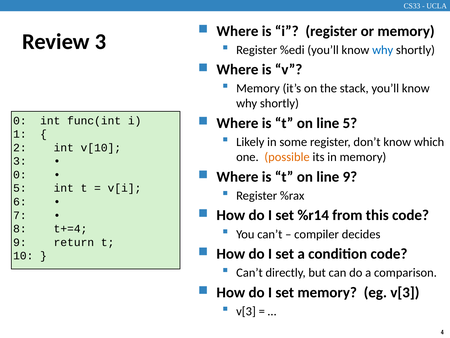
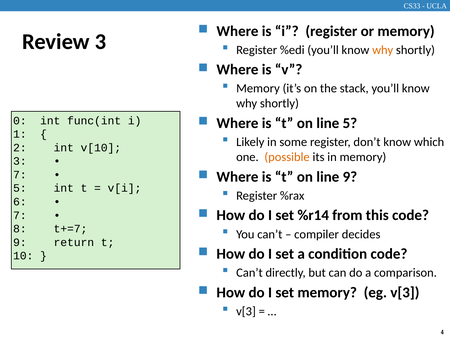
why colour: blue -> orange (383, 50)
0: 0 -> 7 (20, 174)
t+=4: t+=4 -> t+=7 (71, 228)
